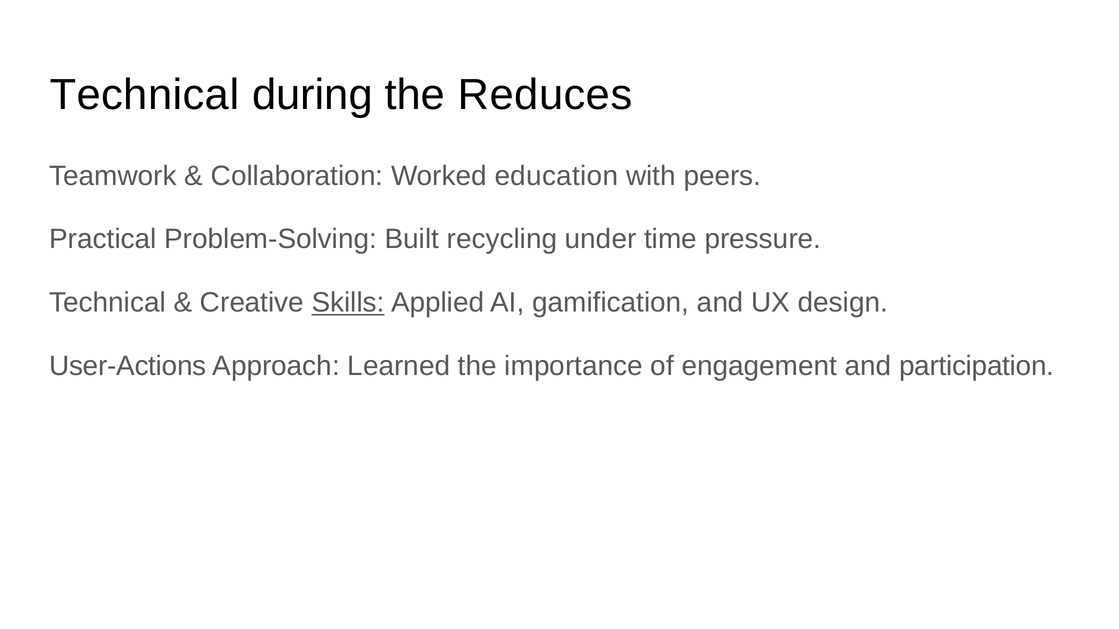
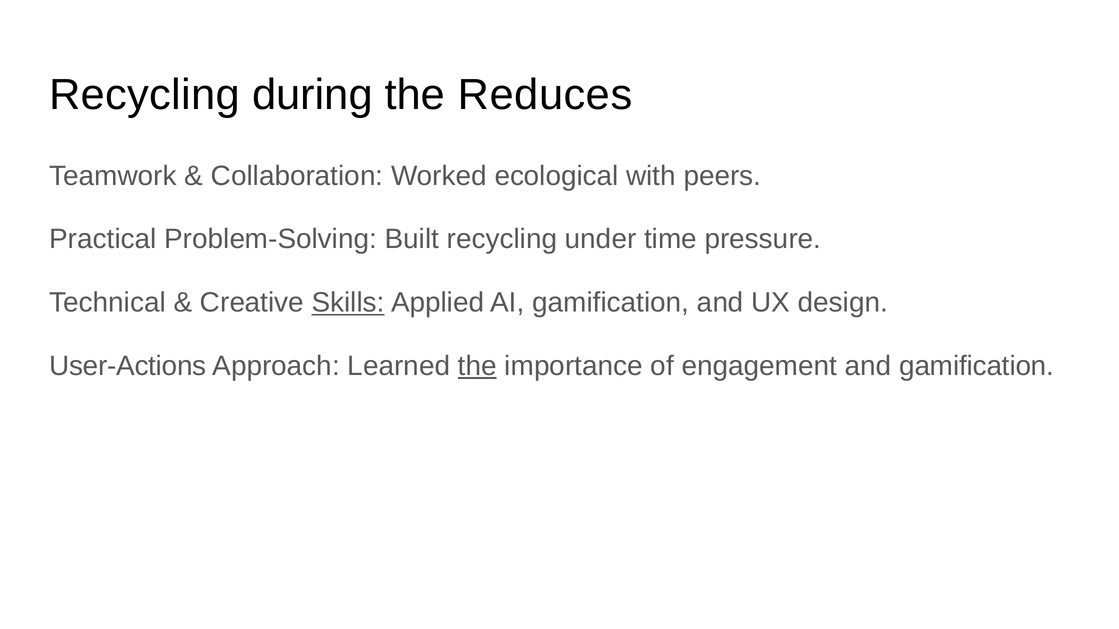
Technical: Technical -> Recycling (145, 95)
education: education -> ecological (556, 176)
the underline: none -> present (477, 366)
and participation: participation -> gamification (977, 366)
